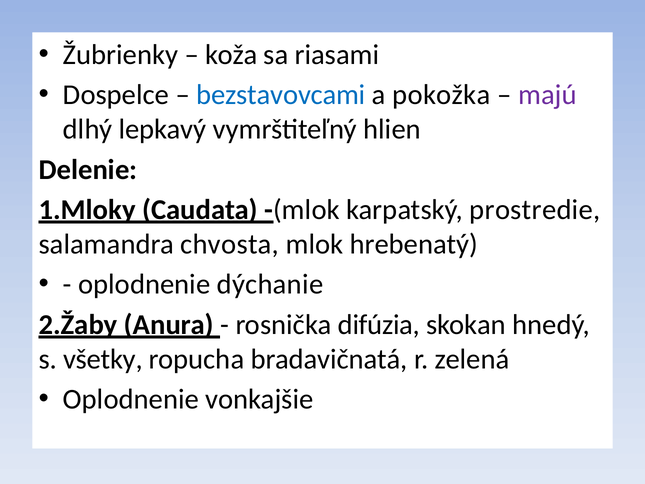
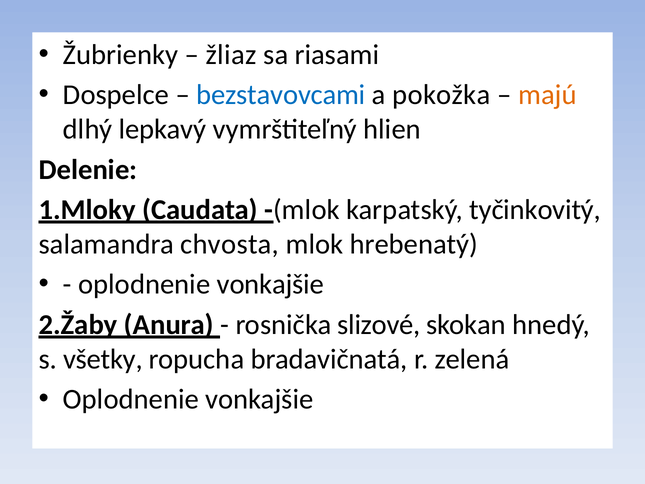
koža: koža -> žliaz (231, 55)
majú colour: purple -> orange (548, 95)
prostredie: prostredie -> tyčinkovitý (535, 210)
dýchanie: dýchanie -> vonkajšie (270, 284)
difúzia: difúzia -> slizové (379, 324)
